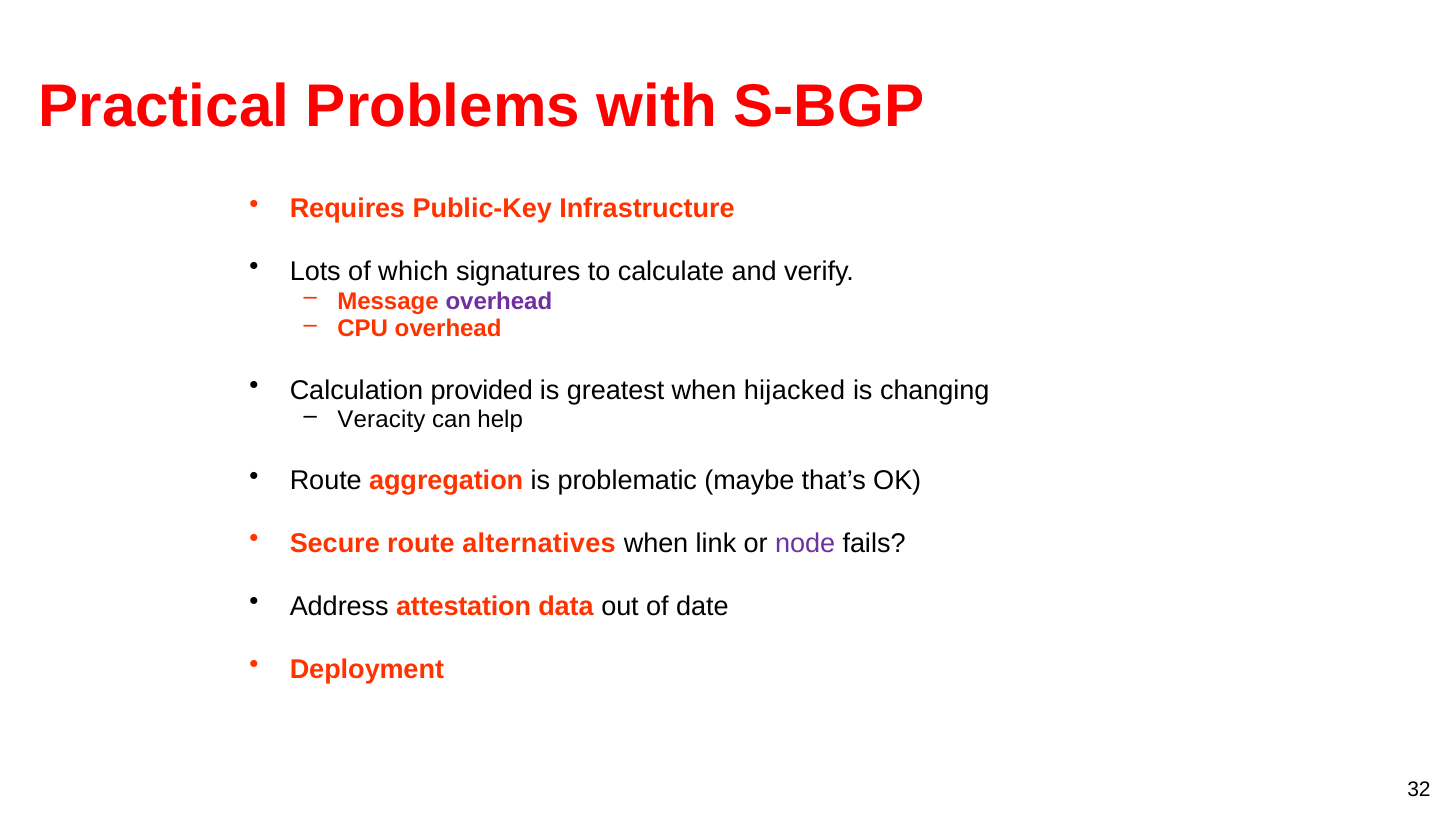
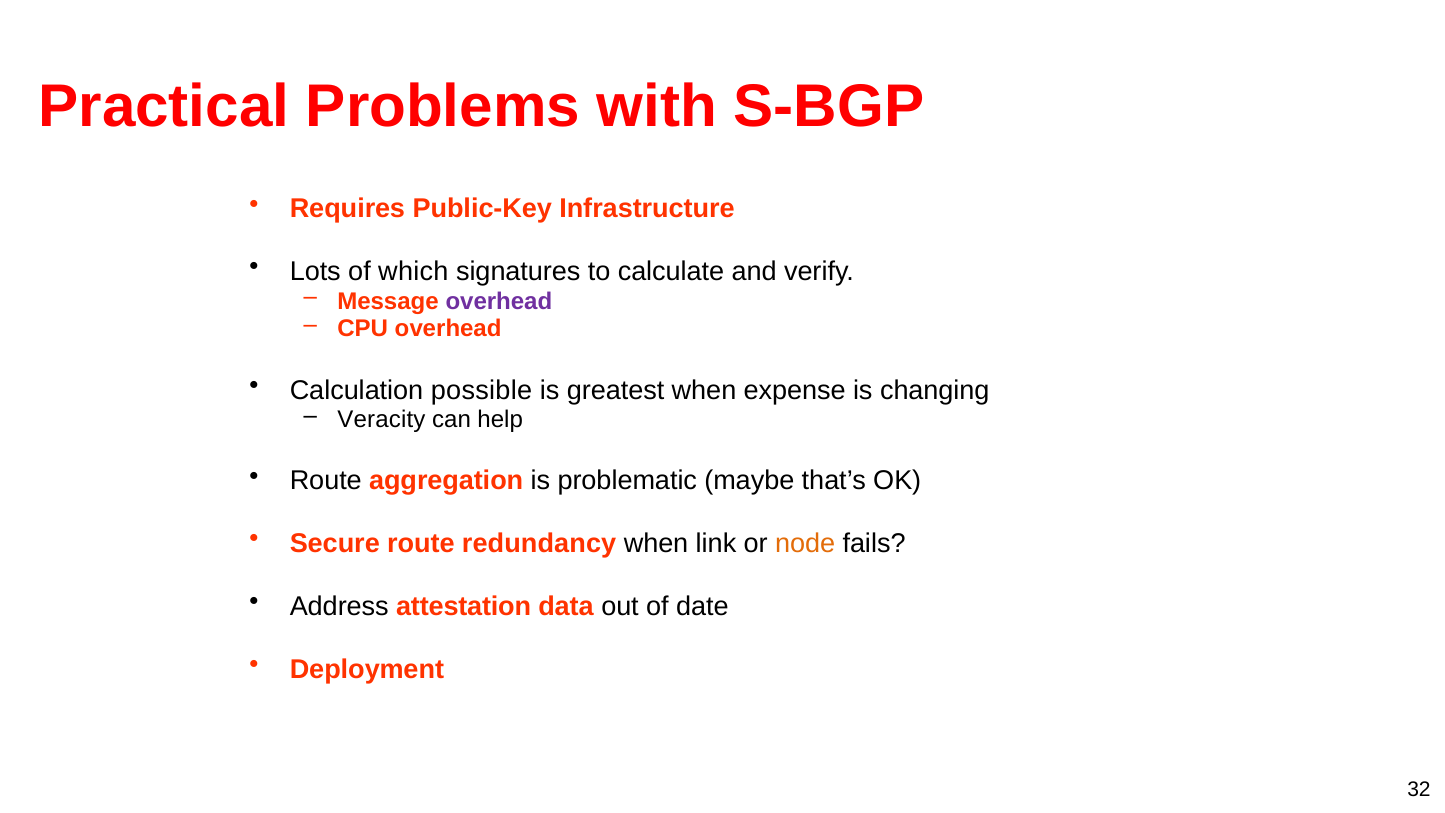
provided: provided -> possible (482, 390)
hijacked: hijacked -> expense (795, 390)
alternatives: alternatives -> redundancy (539, 544)
node colour: purple -> orange (805, 544)
